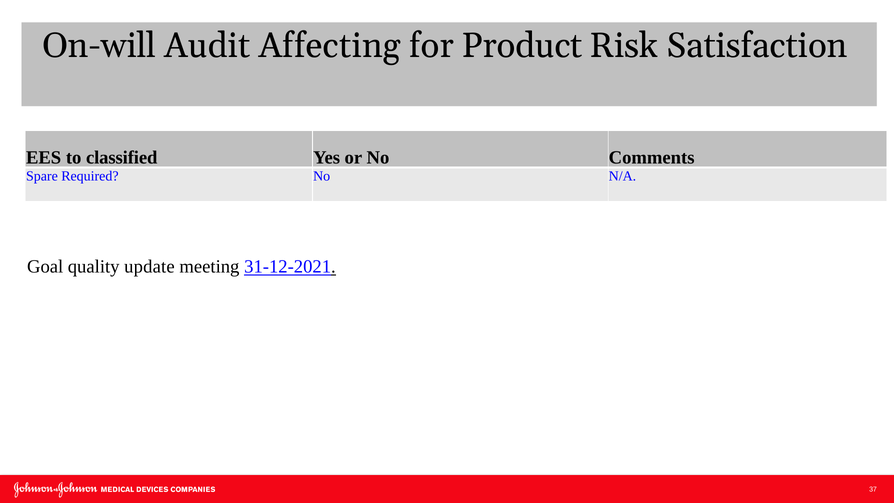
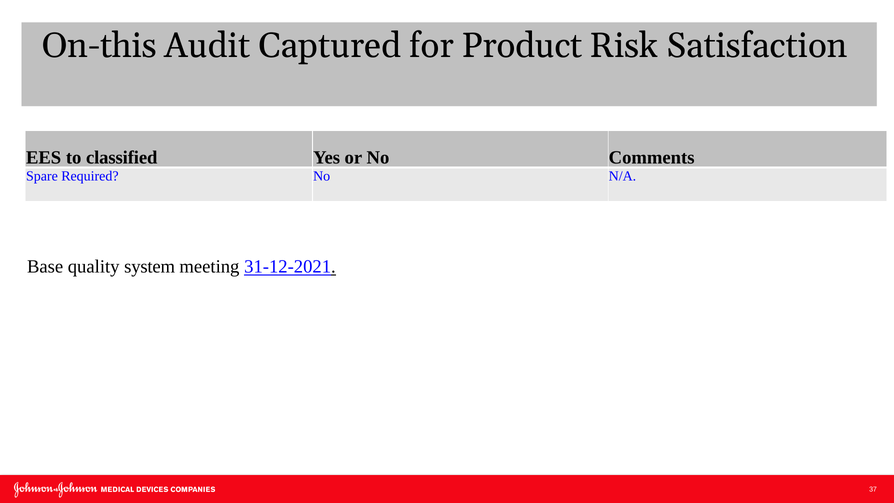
On-will: On-will -> On-this (99, 46)
Affecting: Affecting -> Captured (330, 46)
Goal: Goal -> Base (45, 267)
update: update -> system (150, 267)
